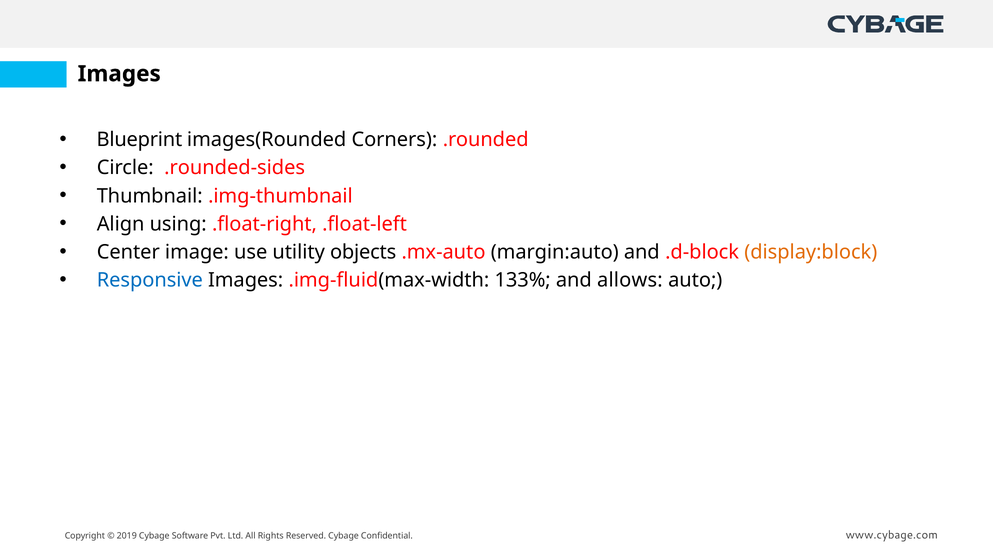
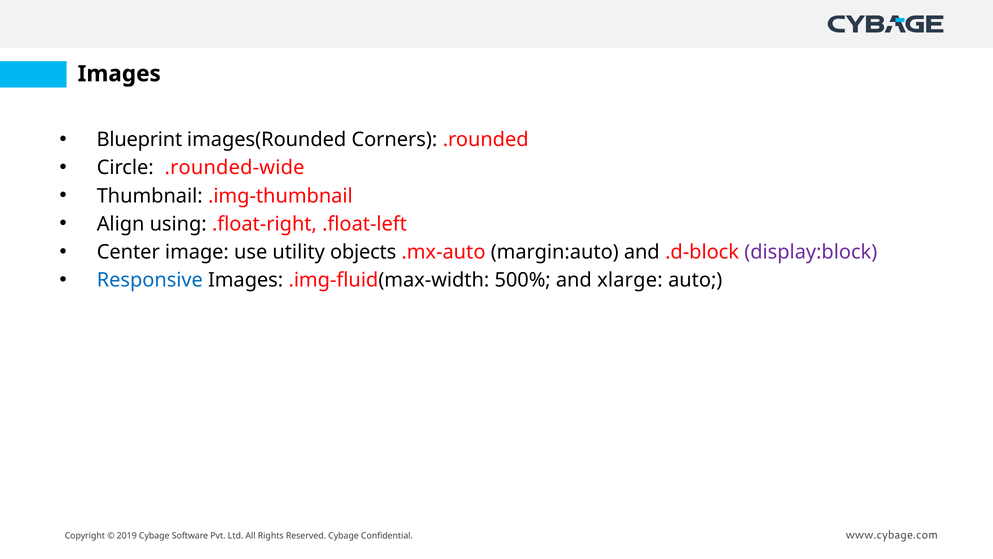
.rounded-sides: .rounded-sides -> .rounded-wide (235, 168)
display:block colour: orange -> purple (811, 252)
133%: 133% -> 500% (523, 280)
allows: allows -> xlarge (630, 280)
